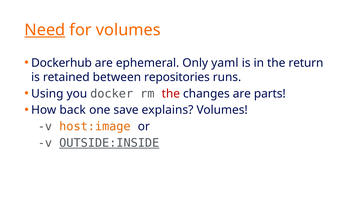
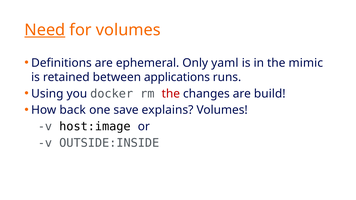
Dockerhub: Dockerhub -> Definitions (61, 63)
return: return -> mimic (306, 63)
repositories: repositories -> applications (177, 77)
parts: parts -> build (270, 94)
host:image colour: orange -> black (95, 127)
OUTSIDE:INSIDE underline: present -> none (109, 143)
